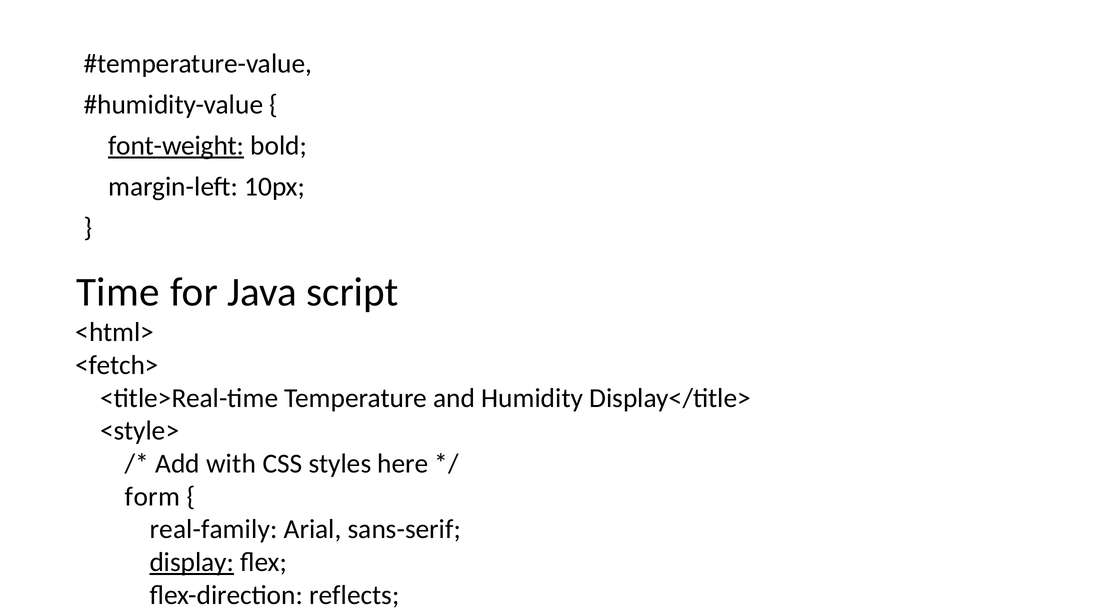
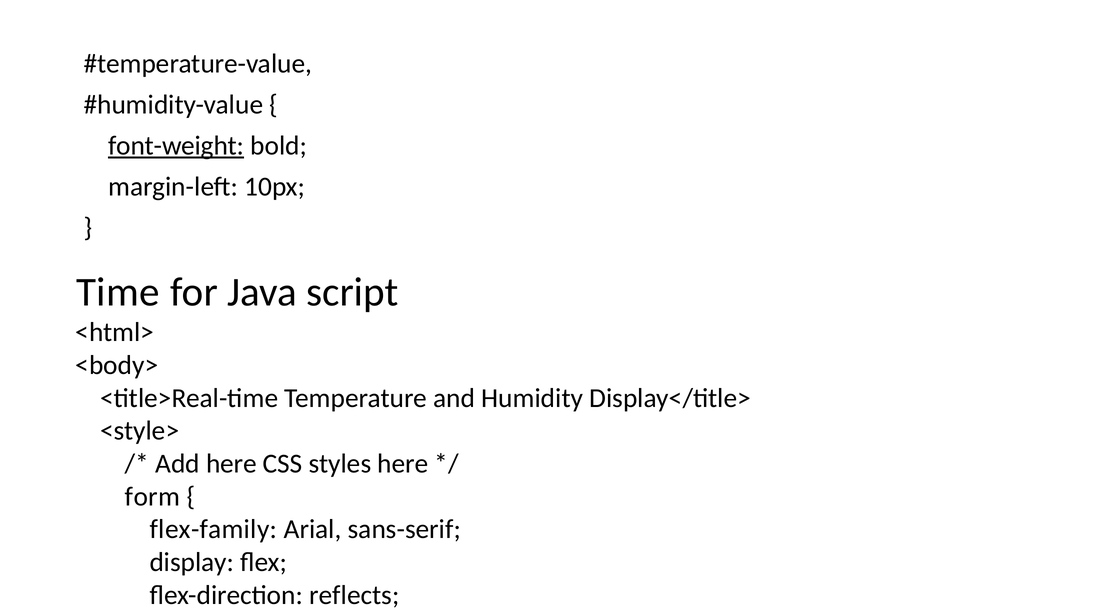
<fetch>: <fetch> -> <body> (117, 365)
Add with: with -> here (231, 464)
real-family: real-family -> flex-family (213, 530)
display underline: present -> none (192, 563)
